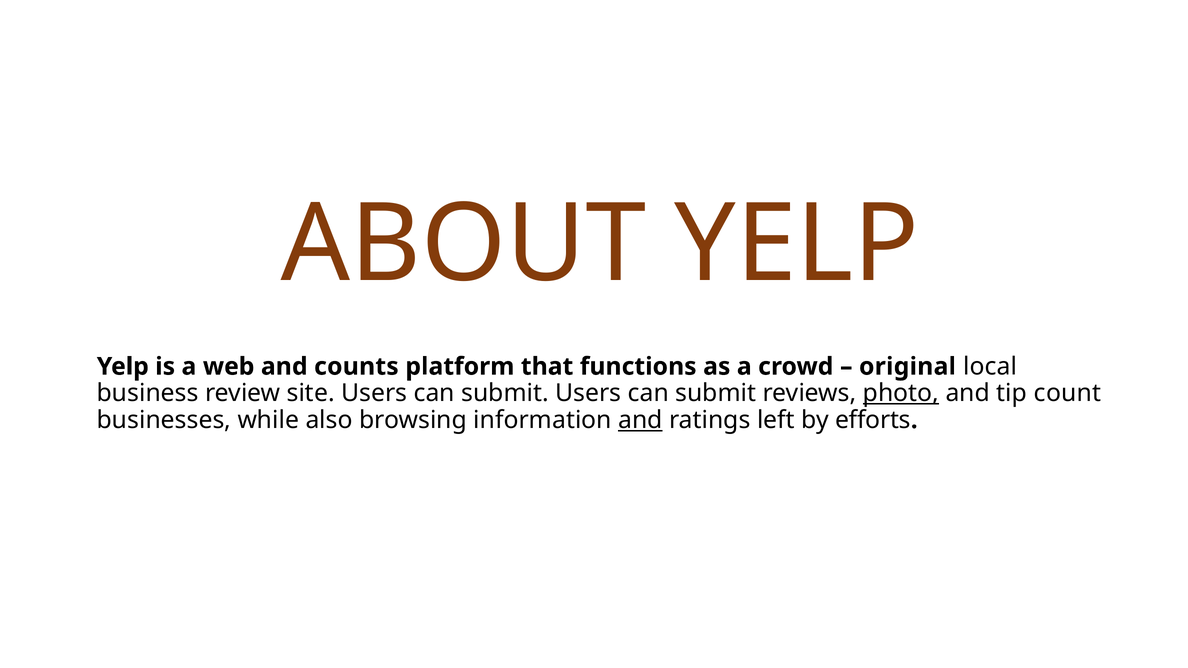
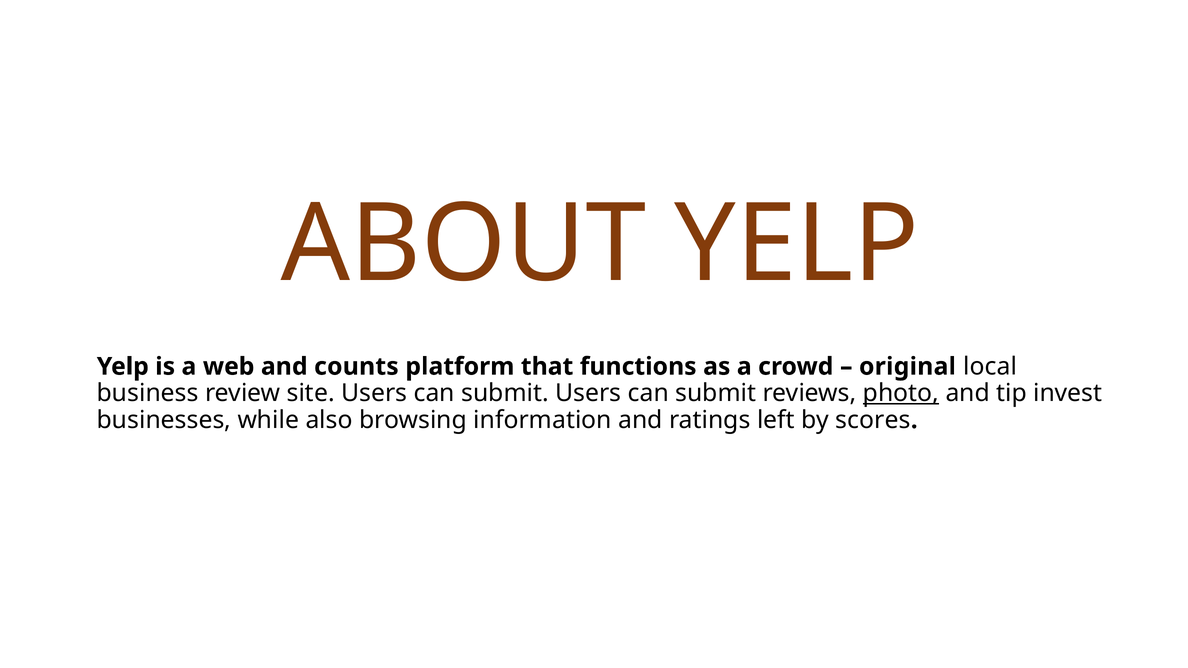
count: count -> invest (1068, 393)
and underline: present -> none (640, 420)
efforts: efforts -> scores (873, 420)
